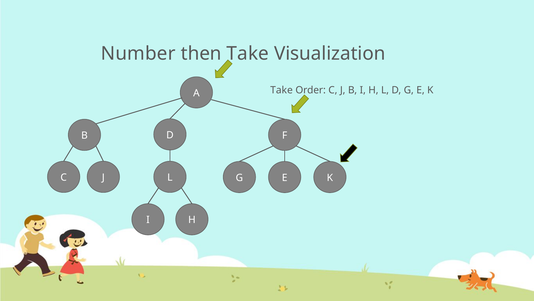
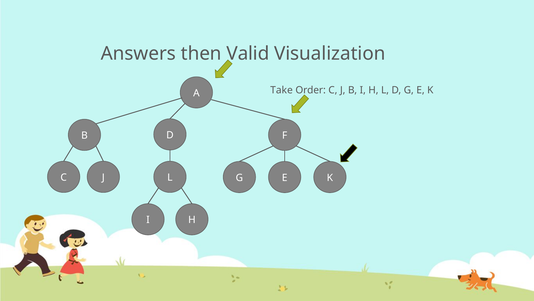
Number: Number -> Answers (138, 54)
then Take: Take -> Valid (248, 54)
